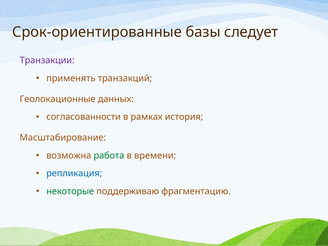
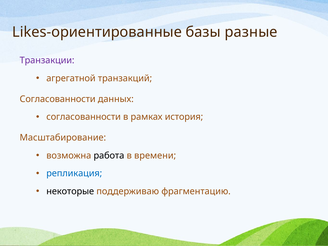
Срок-ориентированные: Срок-ориентированные -> Likes-ориентированные (97, 32)
следует: следует -> разные (251, 32)
применять: применять -> агрегатной (71, 78)
Геолокационные: Геолокационные -> Согласованности (58, 99)
работа colour: green -> black (109, 156)
некоторые colour: green -> black (70, 191)
